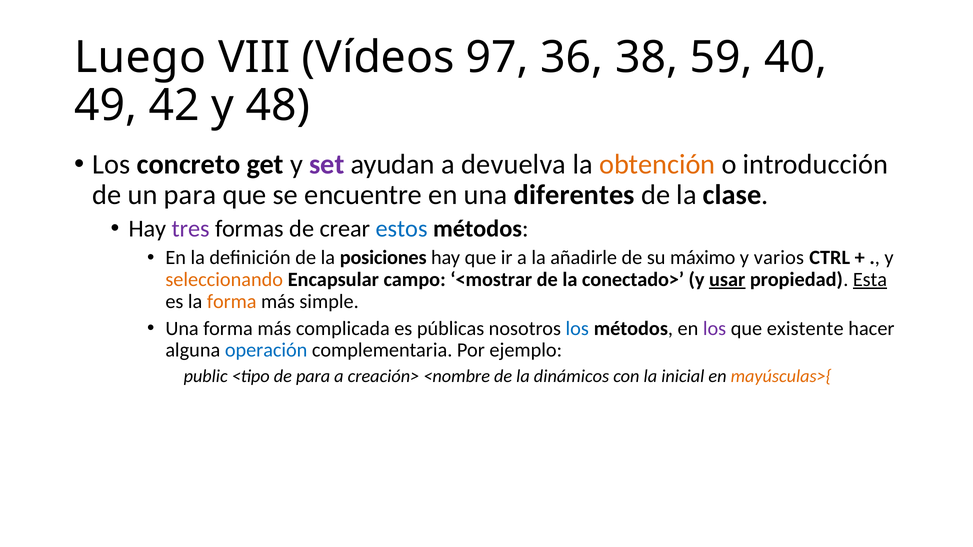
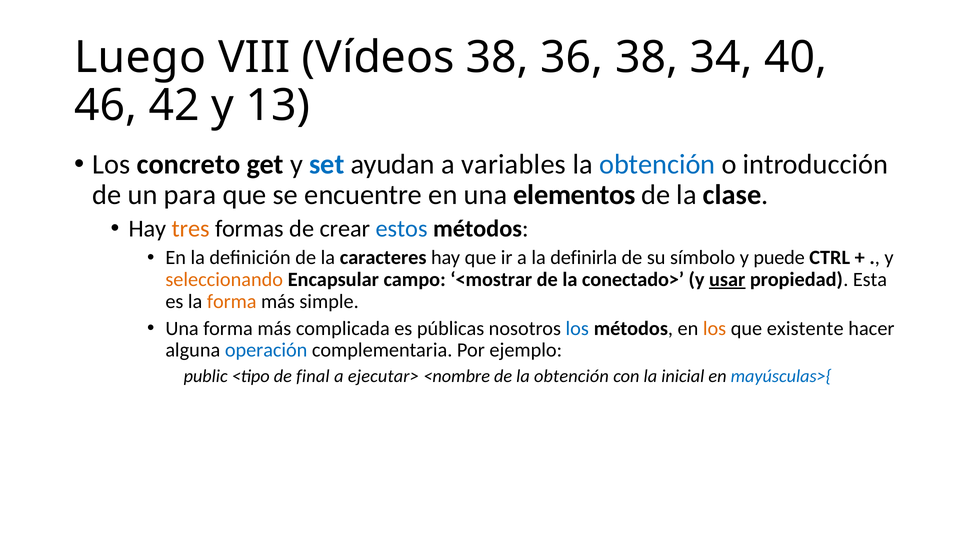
Vídeos 97: 97 -> 38 (497, 58)
59: 59 -> 34 (721, 58)
49: 49 -> 46 (106, 106)
48: 48 -> 13 (278, 106)
set colour: purple -> blue (327, 165)
devuelva: devuelva -> variables (514, 165)
obtención colour: orange -> blue (657, 165)
diferentes: diferentes -> elementos (574, 195)
tres colour: purple -> orange (191, 229)
posiciones: posiciones -> caracteres (383, 258)
añadirle: añadirle -> definirla (584, 258)
máximo: máximo -> símbolo (703, 258)
varios: varios -> puede (779, 258)
Esta underline: present -> none (870, 280)
los colour: purple -> orange (715, 329)
de para: para -> final (313, 376)
creación>: creación> -> ejecutar> (383, 376)
de la dinámicos: dinámicos -> obtención (571, 376)
mayúsculas>{ colour: orange -> blue (781, 376)
